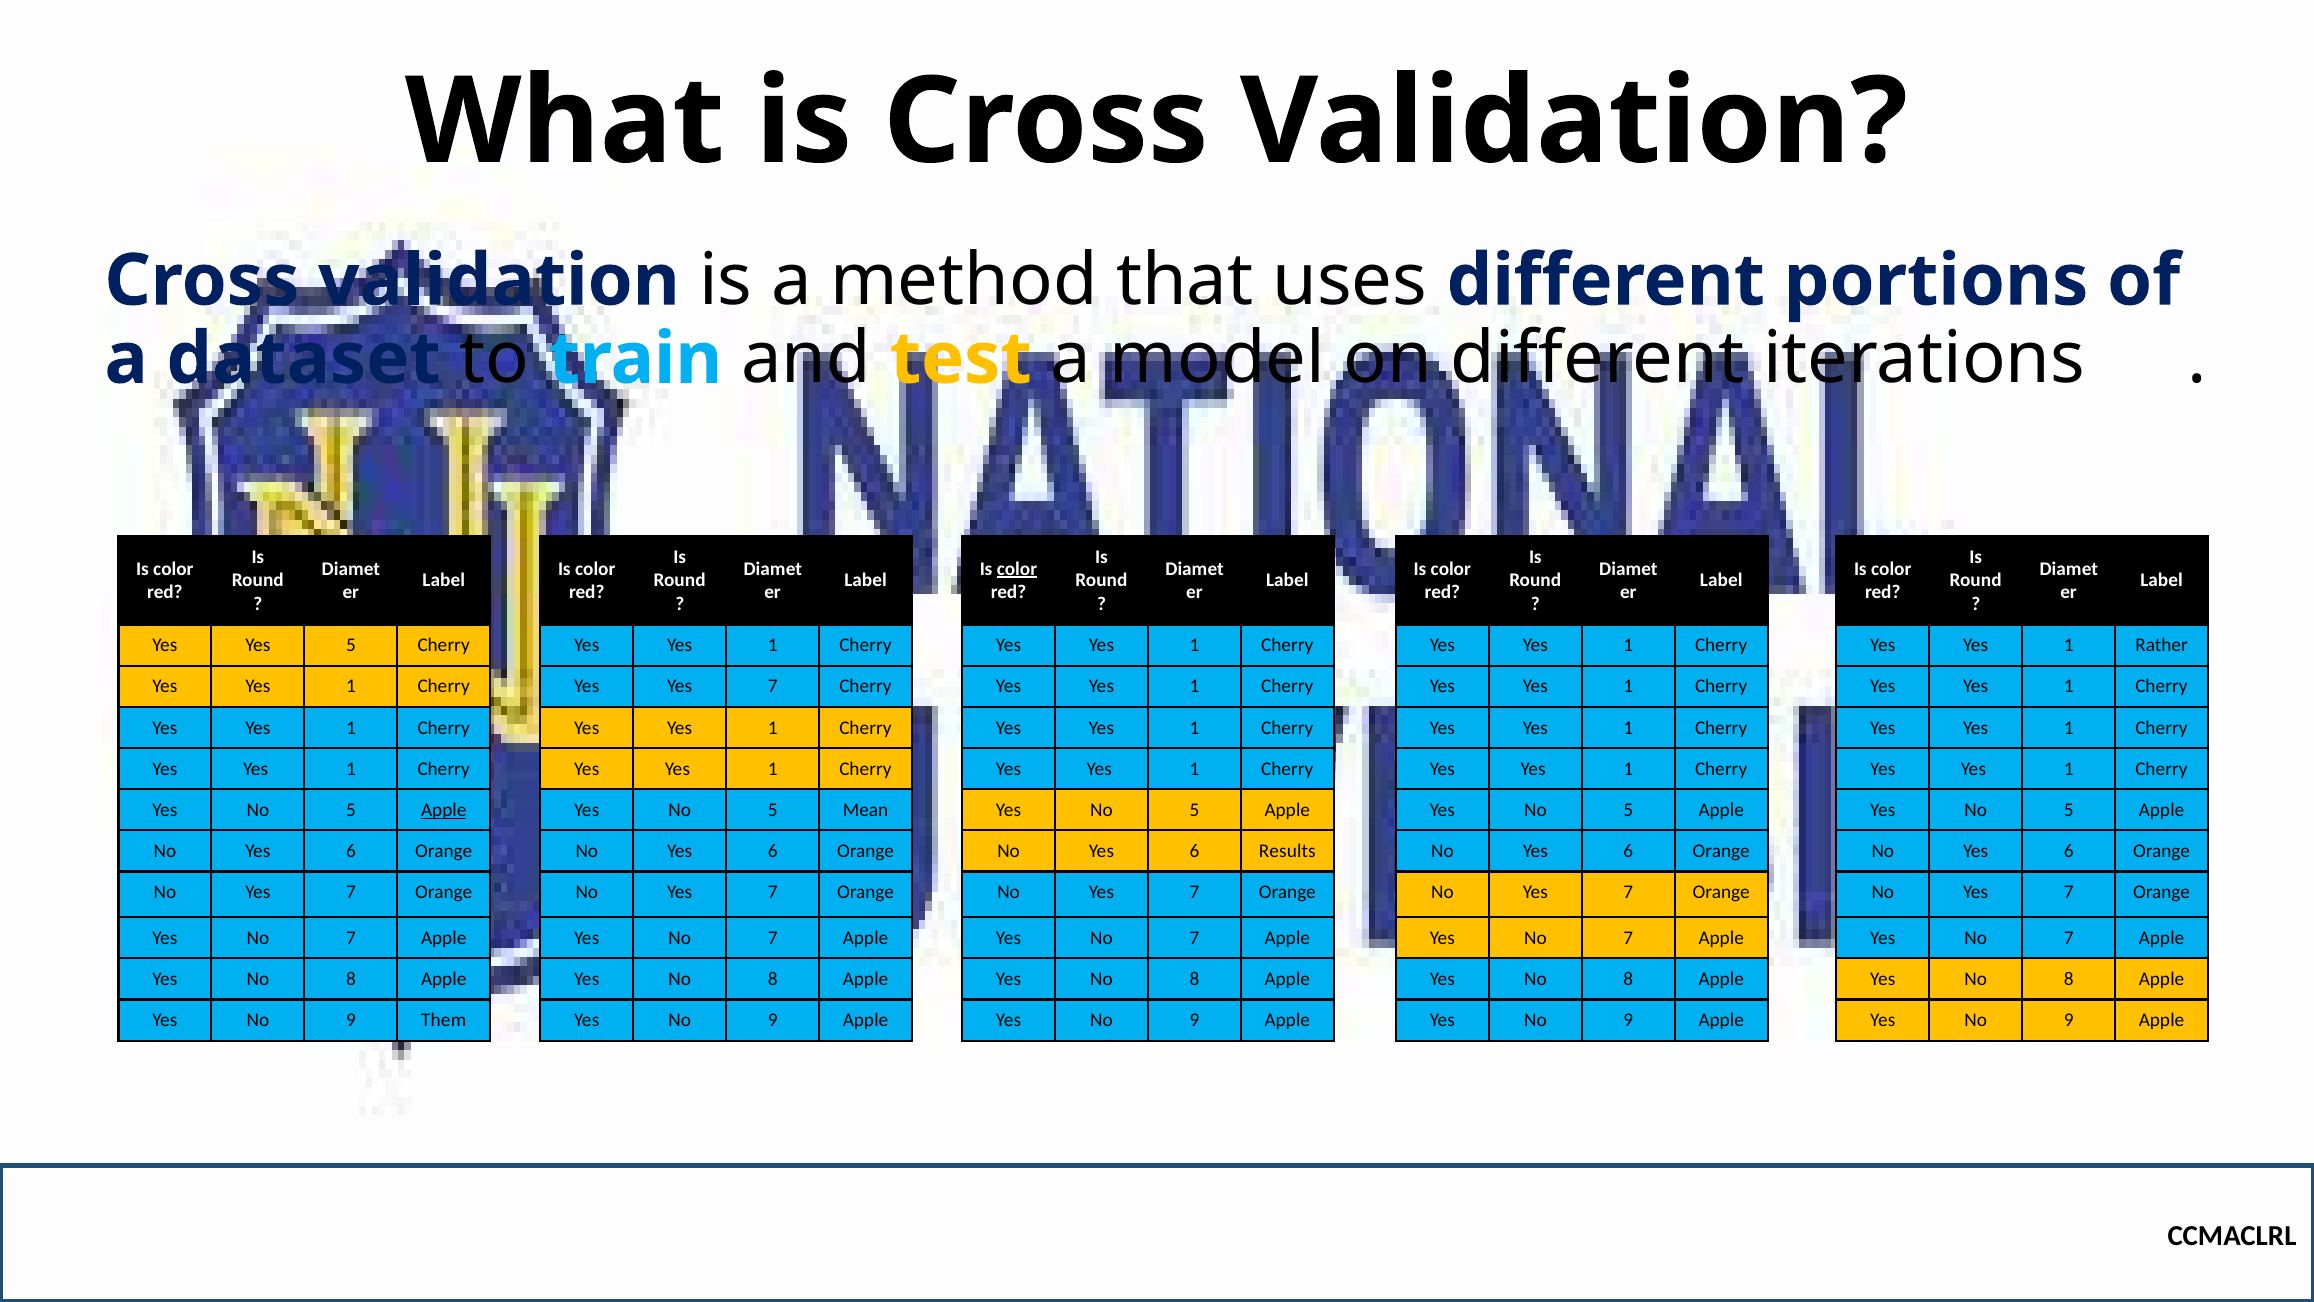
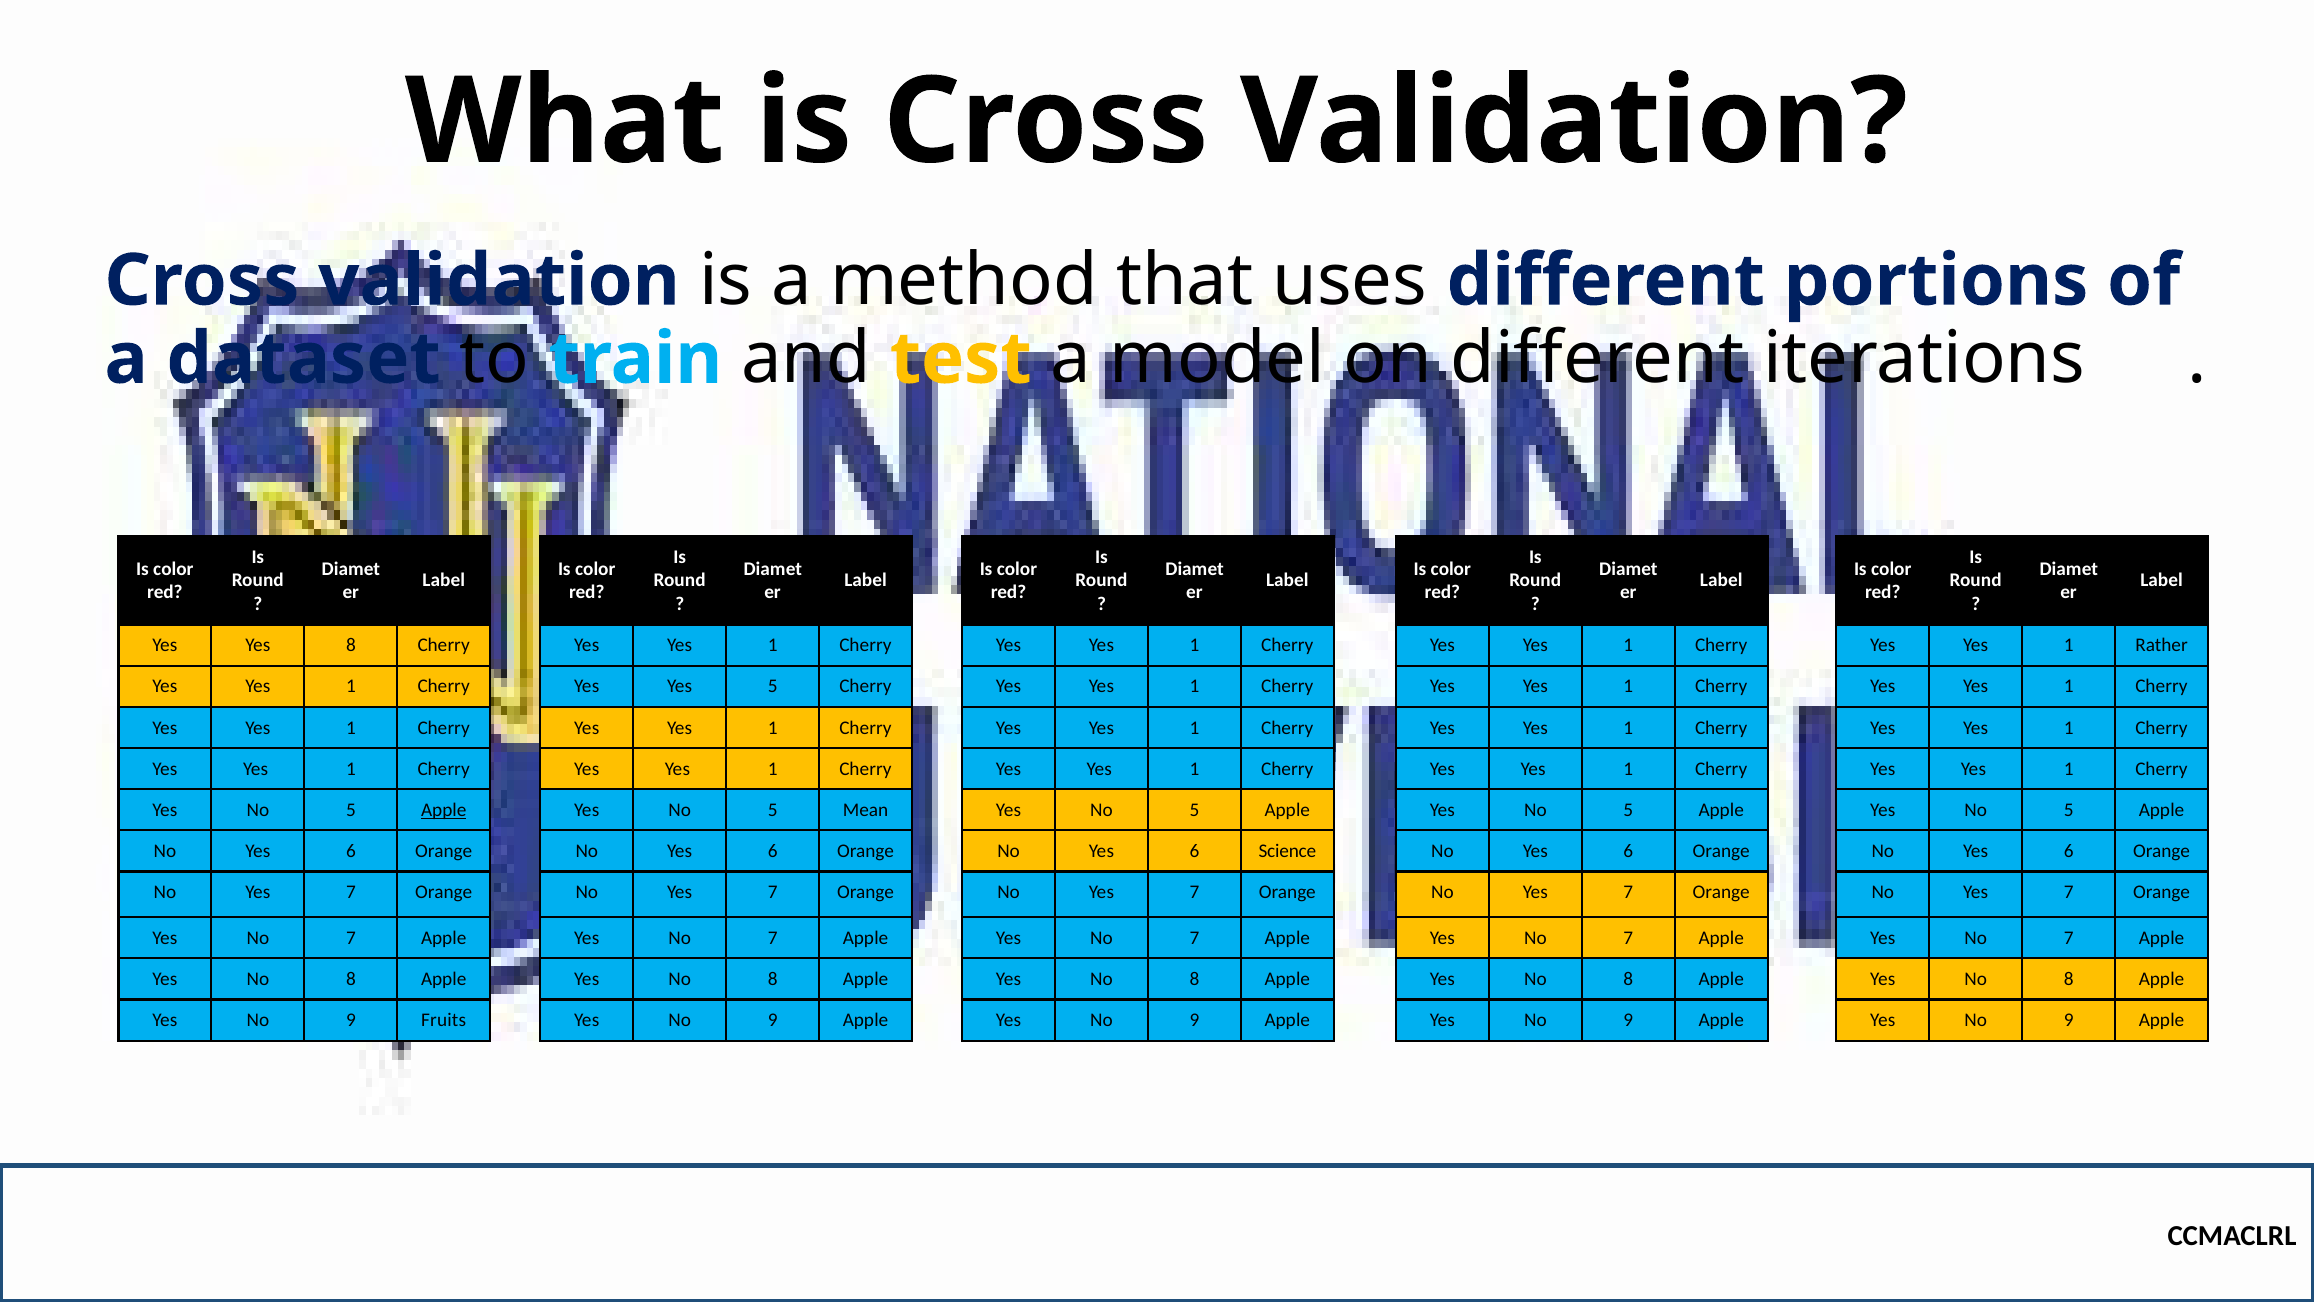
color underline: present -> none (1017, 569)
Yes 5: 5 -> 8 (351, 645)
Yes Yes 7: 7 -> 5 (773, 686)
Results: Results -> Science (1287, 851)
Them: Them -> Fruits (444, 1020)
